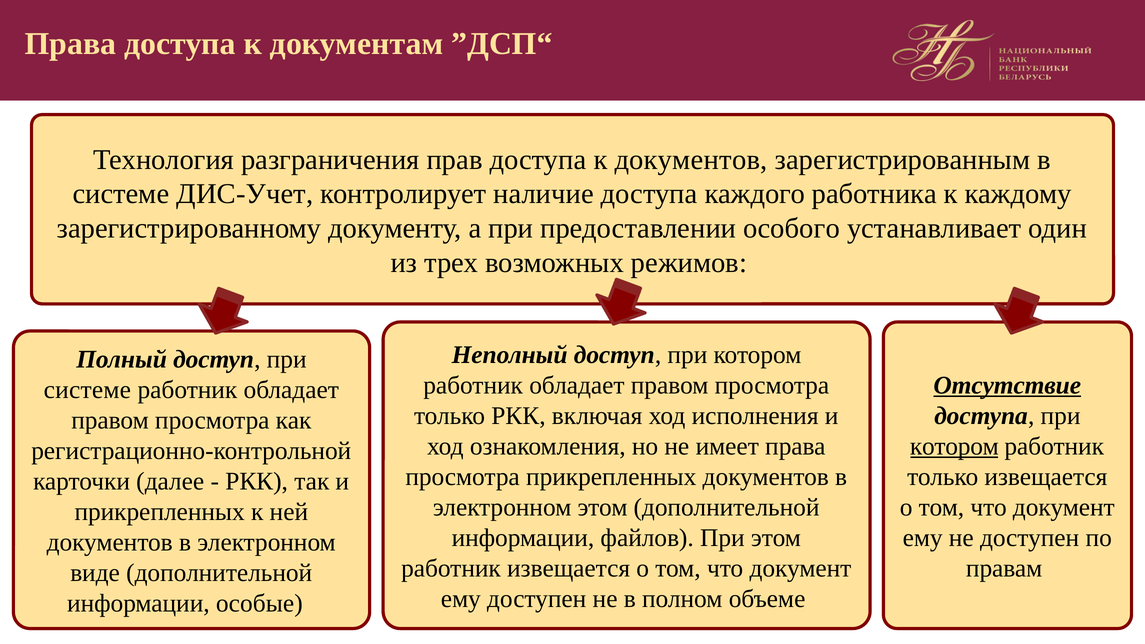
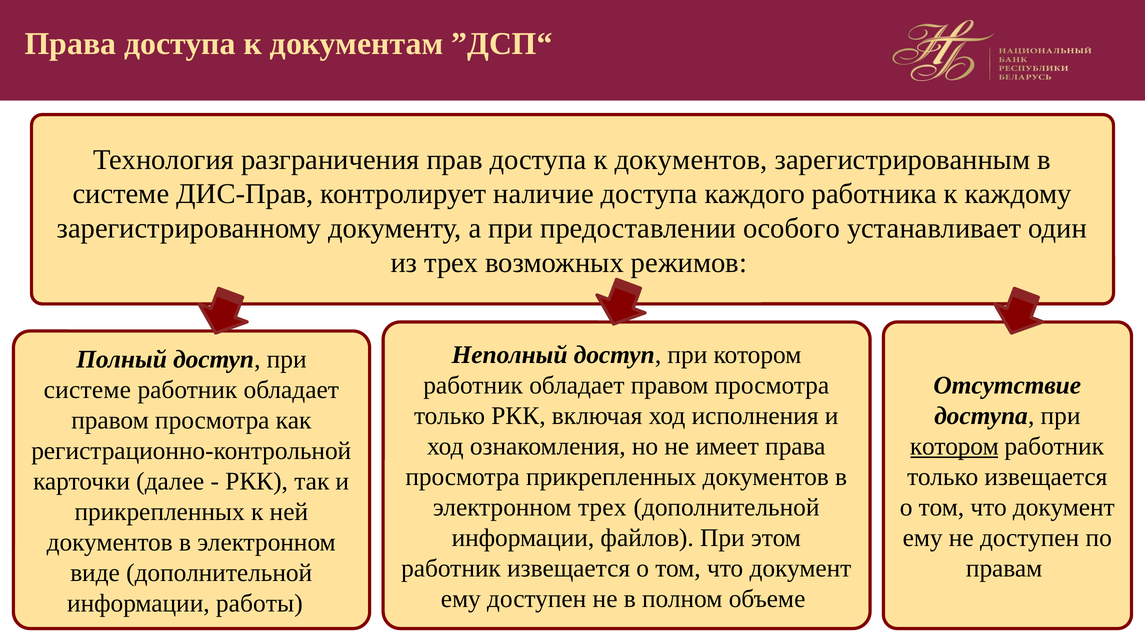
ДИС-Учет: ДИС-Учет -> ДИС-Прав (245, 194)
Отсутствие underline: present -> none (1007, 386)
электронном этом: этом -> трех (602, 508)
особые: особые -> работы (259, 604)
